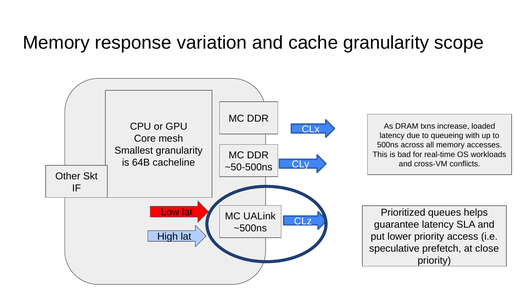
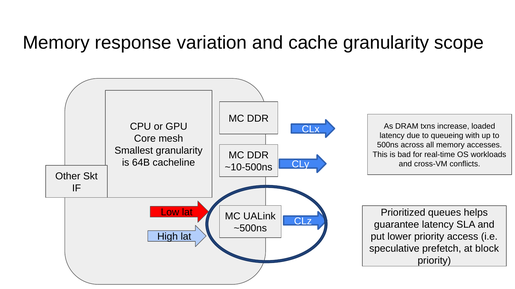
~50-500ns: ~50-500ns -> ~10-500ns (249, 168)
close: close -> block (487, 249)
